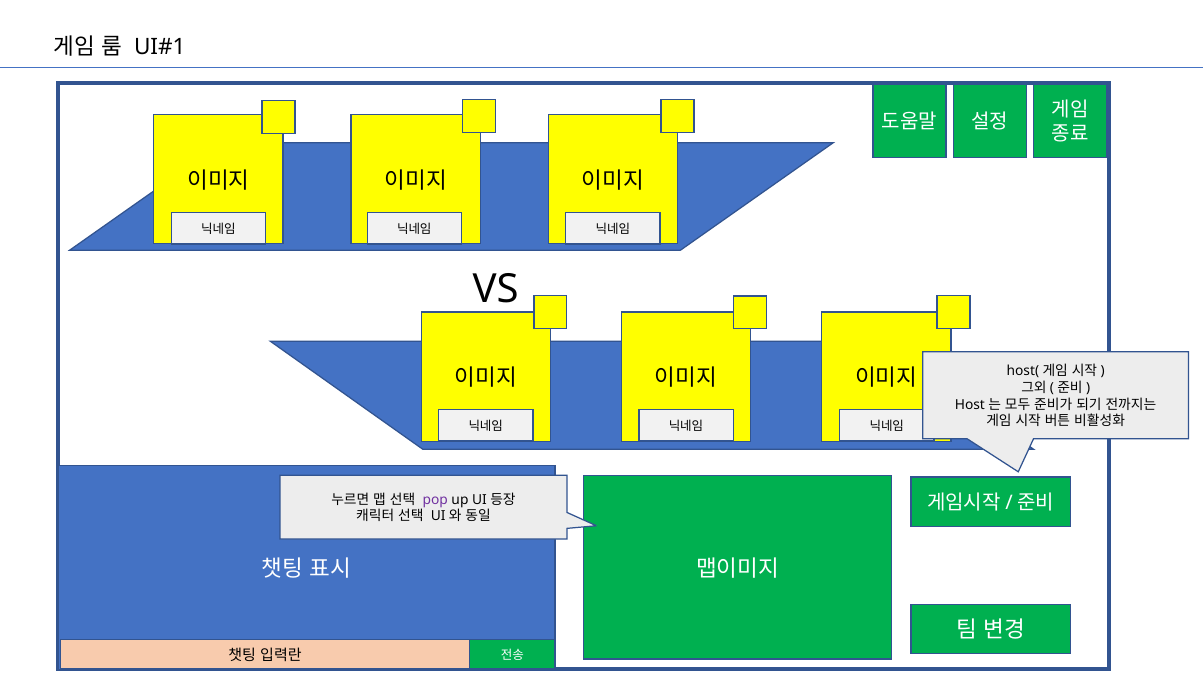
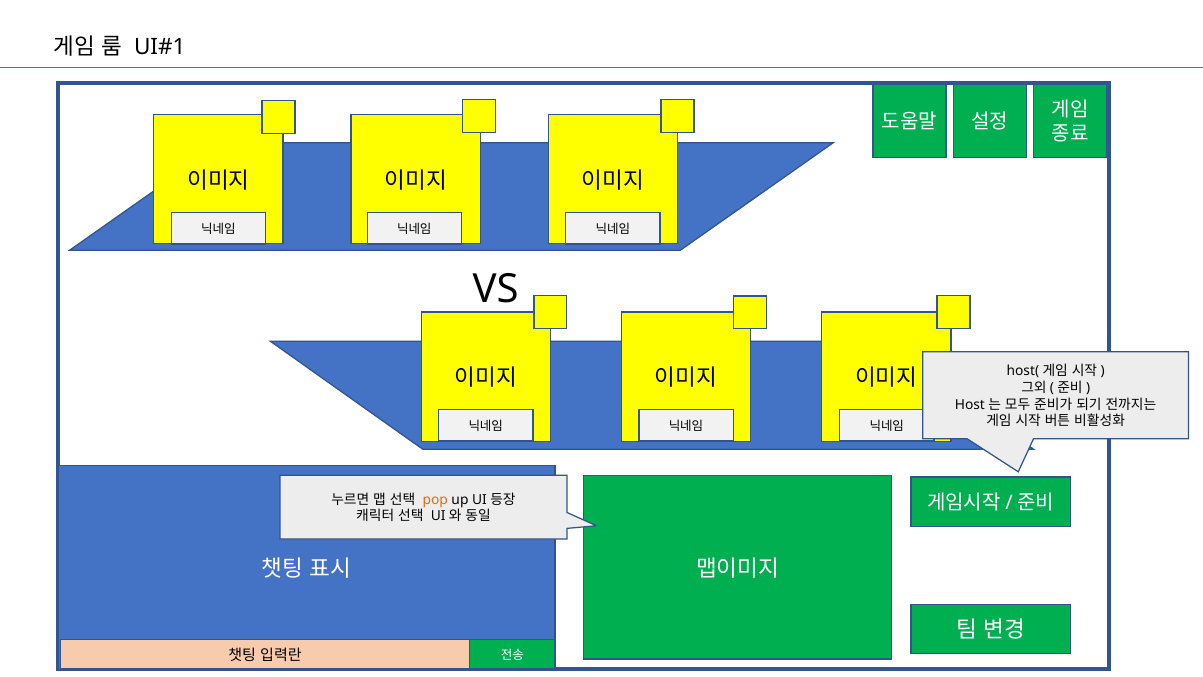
pop colour: purple -> orange (435, 500)
